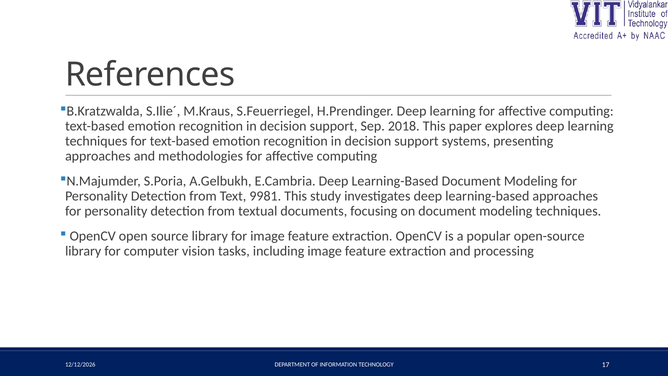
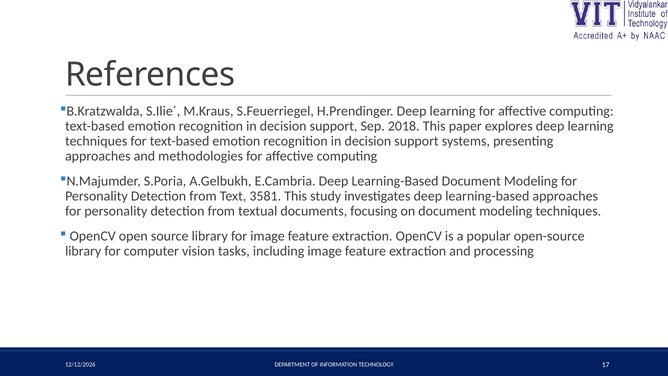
9981: 9981 -> 3581 (265, 196)
